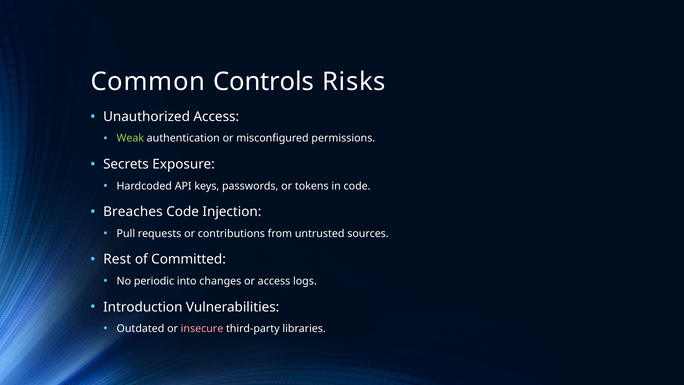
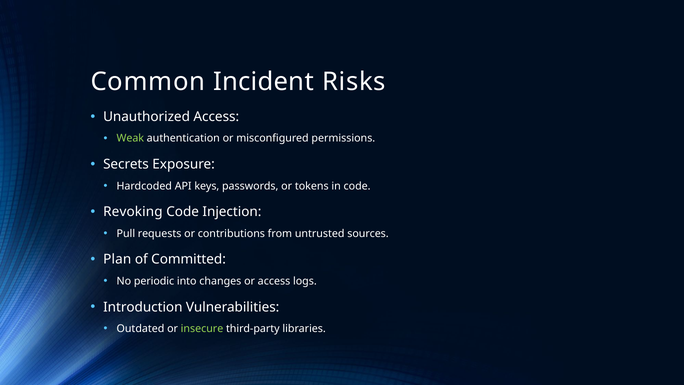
Controls: Controls -> Incident (263, 82)
Breaches: Breaches -> Revoking (133, 212)
Rest: Rest -> Plan (117, 259)
insecure colour: pink -> light green (202, 329)
